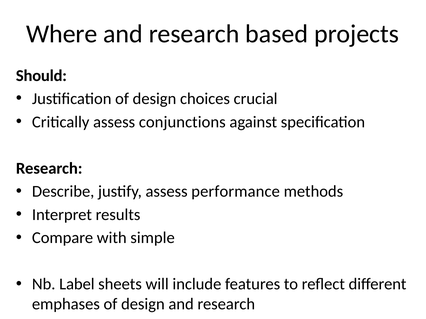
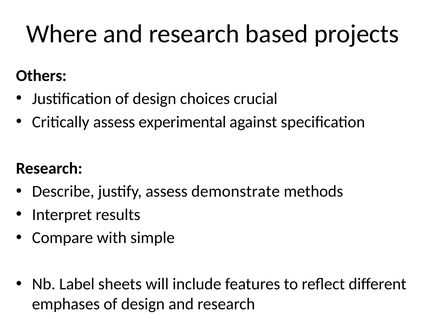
Should: Should -> Others (41, 76)
conjunctions: conjunctions -> experimental (182, 122)
performance: performance -> demonstrate (236, 192)
